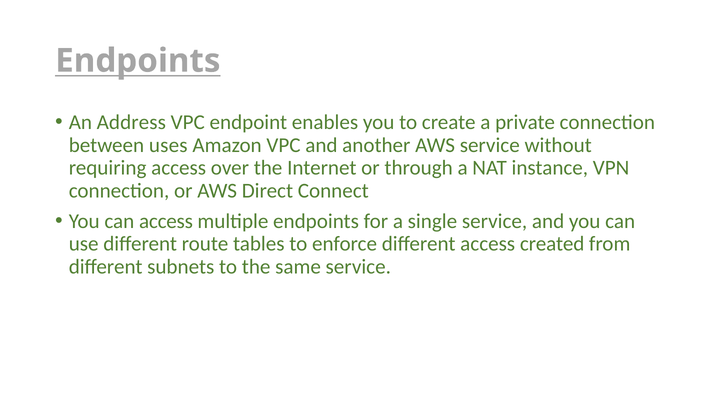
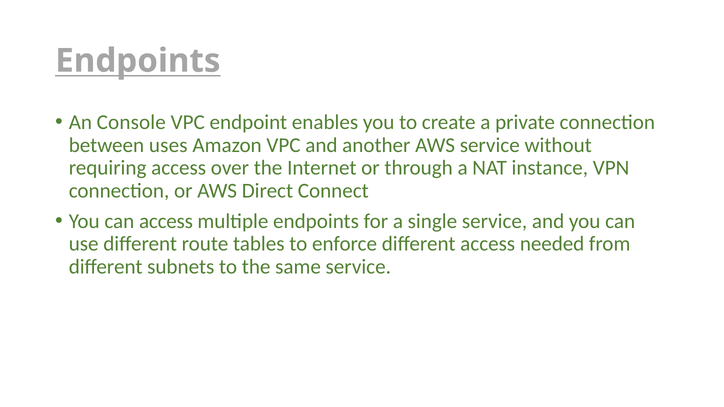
Address: Address -> Console (131, 122)
created: created -> needed (552, 244)
